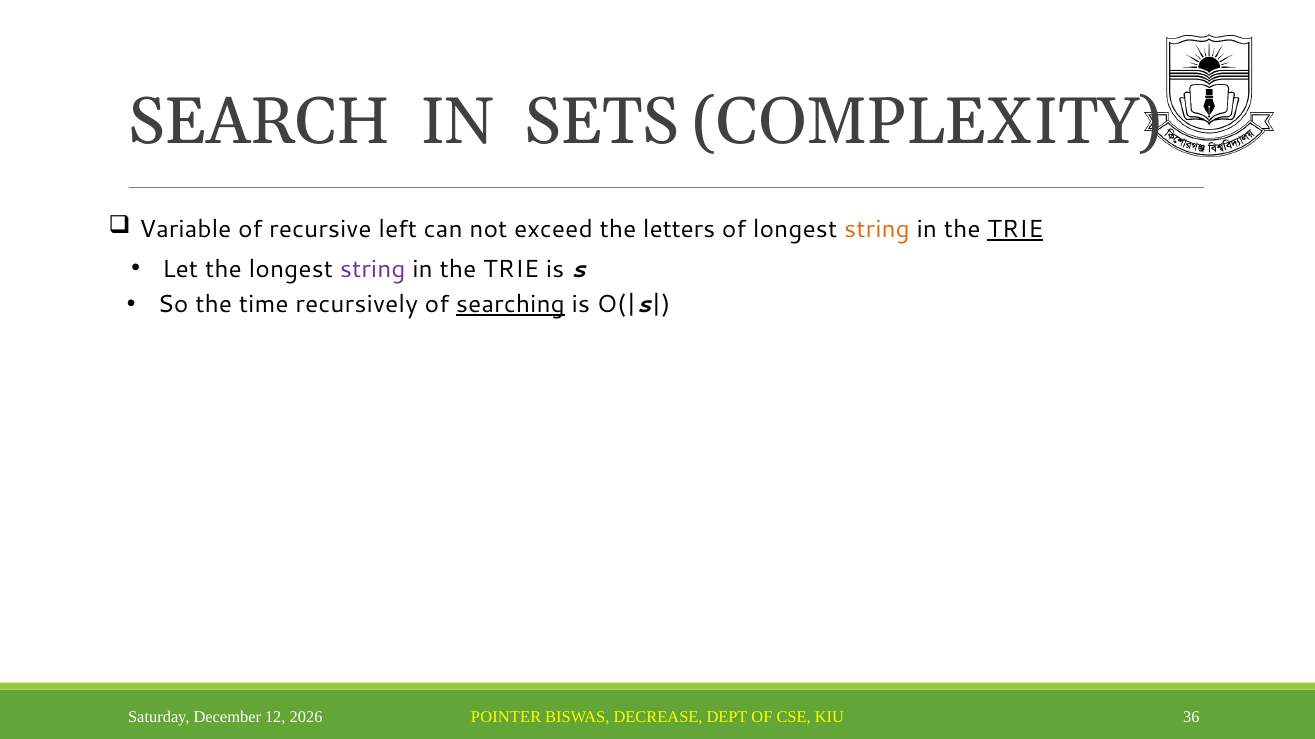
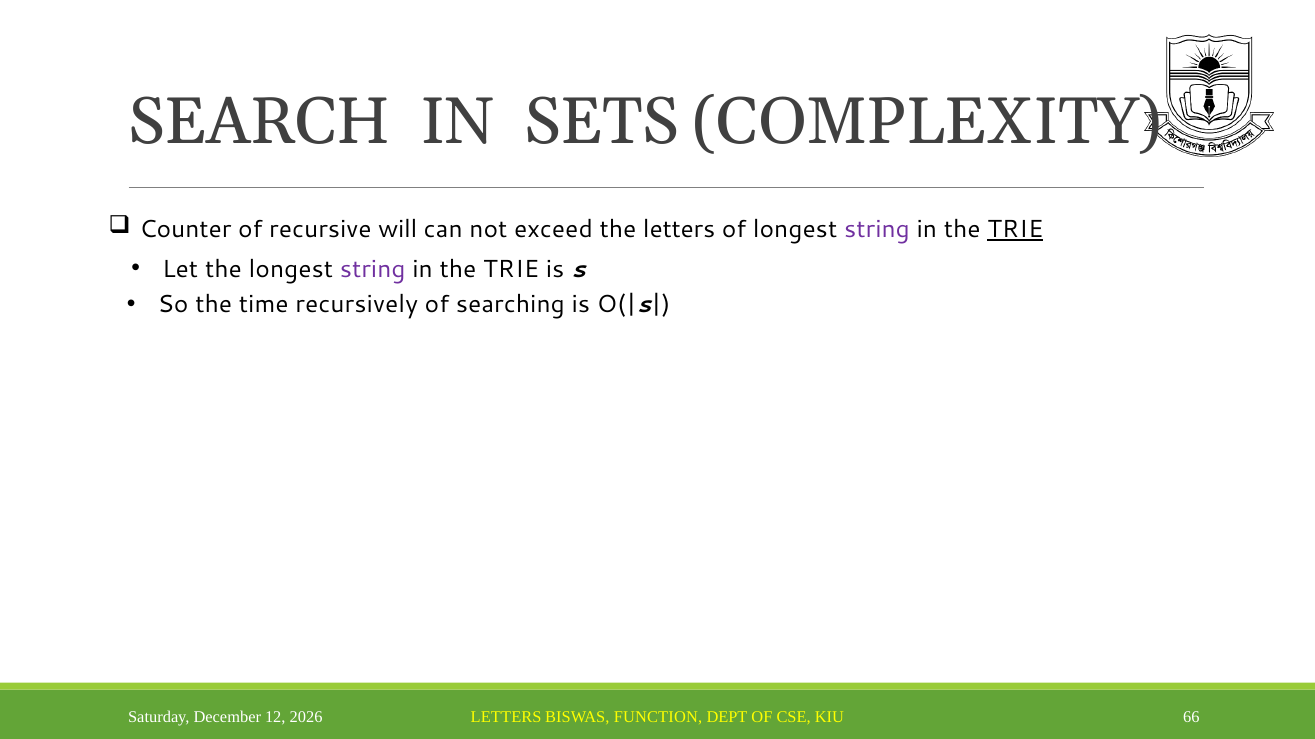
Variable: Variable -> Counter (185, 230)
left: left -> will (398, 230)
string colour: orange -> purple (877, 230)
searching underline: present -> none (510, 305)
POINTER: POINTER -> LETTERS (506, 718)
DECREASE: DECREASE -> FUNCTION (658, 718)
36: 36 -> 66 (1191, 718)
